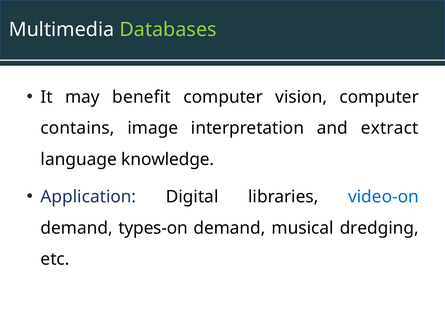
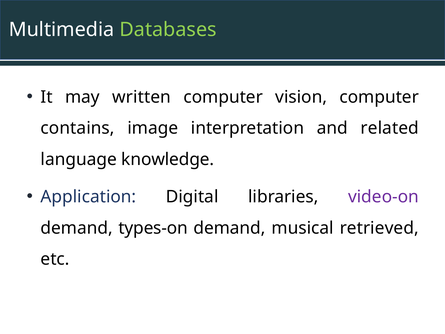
benefit: benefit -> written (142, 97)
extract: extract -> related (390, 128)
video-on colour: blue -> purple (383, 197)
dredging: dredging -> retrieved (379, 228)
